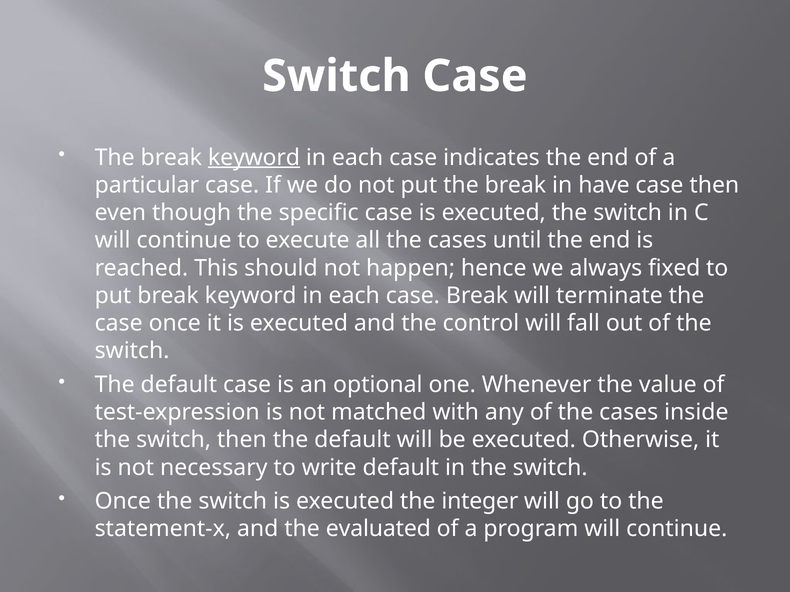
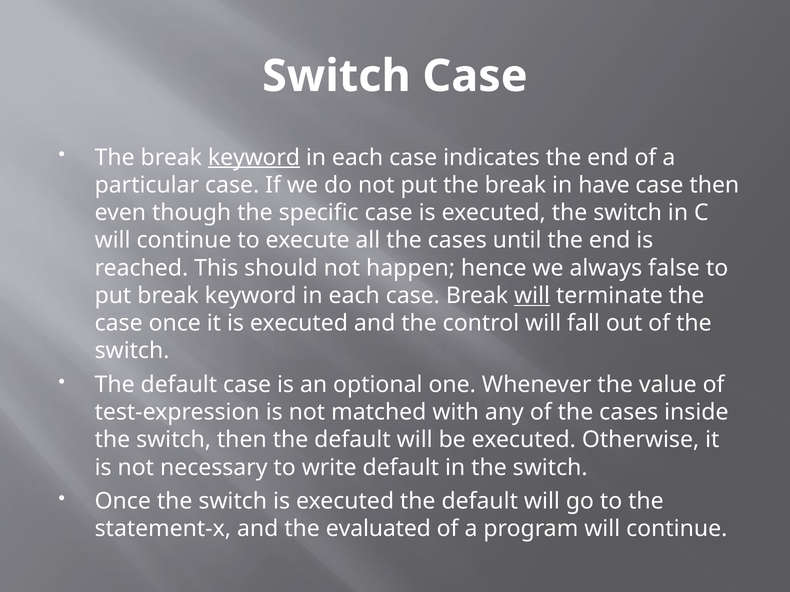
fixed: fixed -> false (674, 268)
will underline: none -> present (532, 296)
executed the integer: integer -> default (480, 502)
